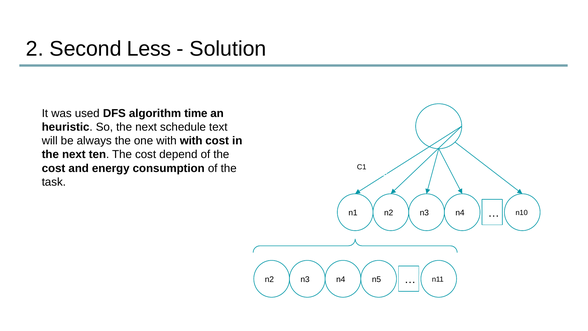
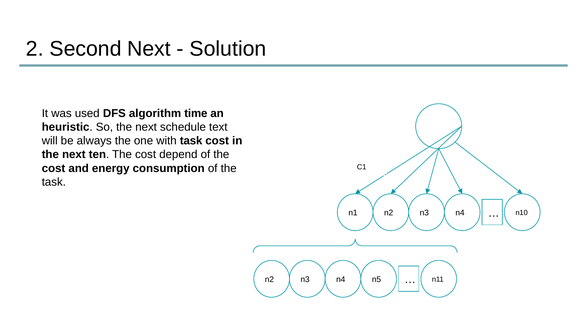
Second Less: Less -> Next (149, 49)
with with: with -> task (191, 141)
